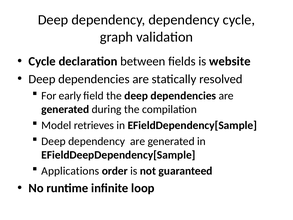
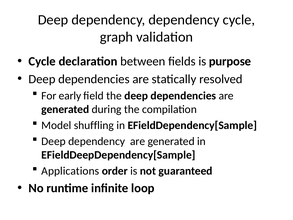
website: website -> purpose (230, 61)
retrieves: retrieves -> shuffling (94, 125)
